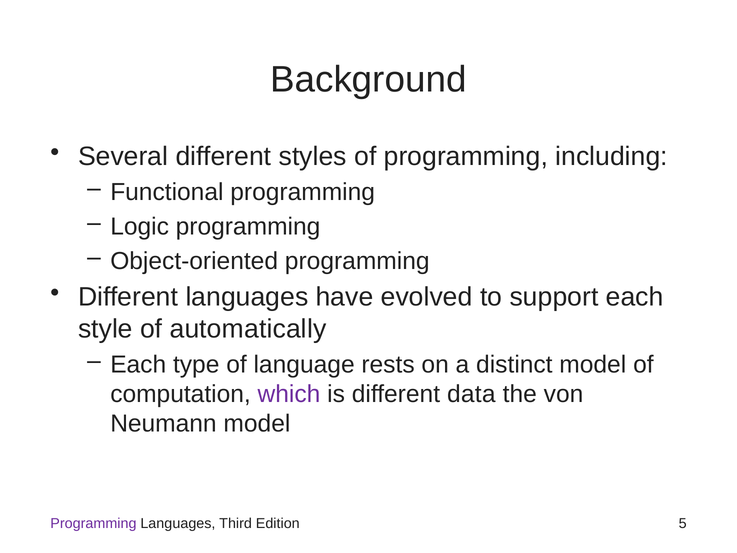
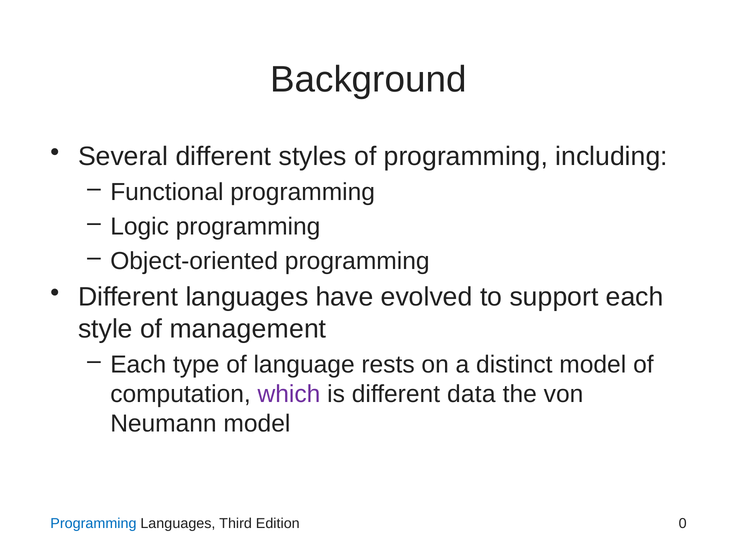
automatically: automatically -> management (248, 329)
Programming colour: purple -> blue (93, 523)
5: 5 -> 0 (683, 523)
